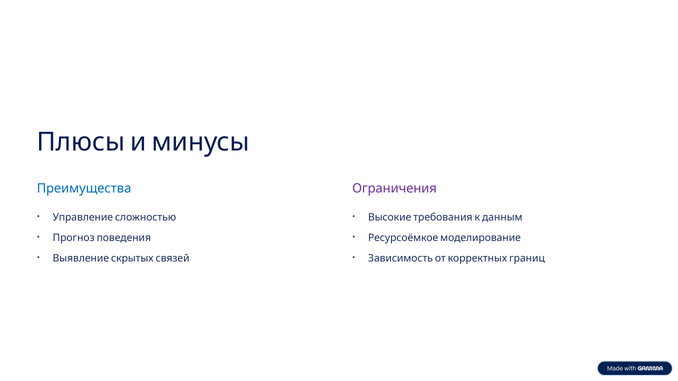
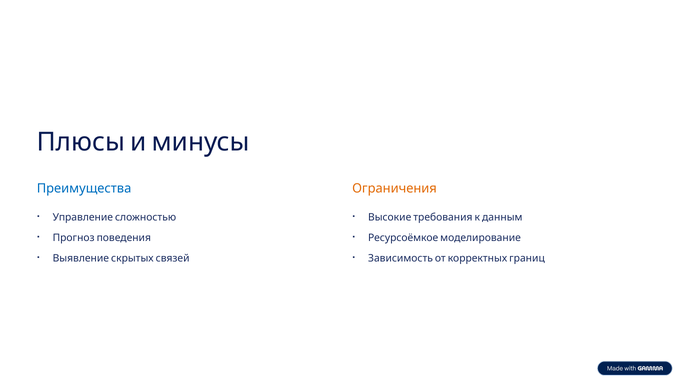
Ограничения colour: purple -> orange (394, 189)
